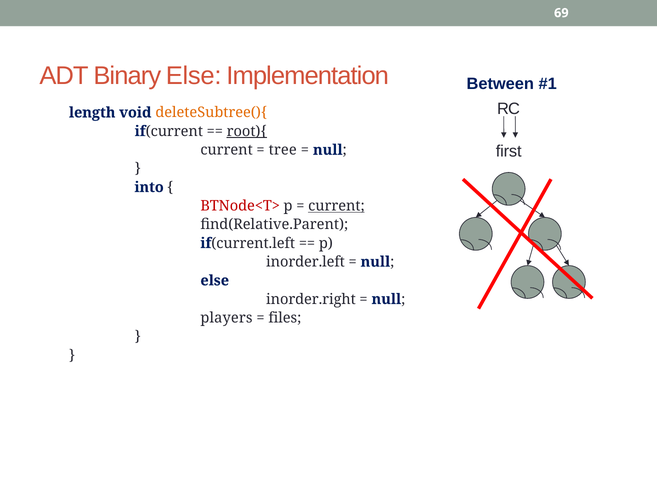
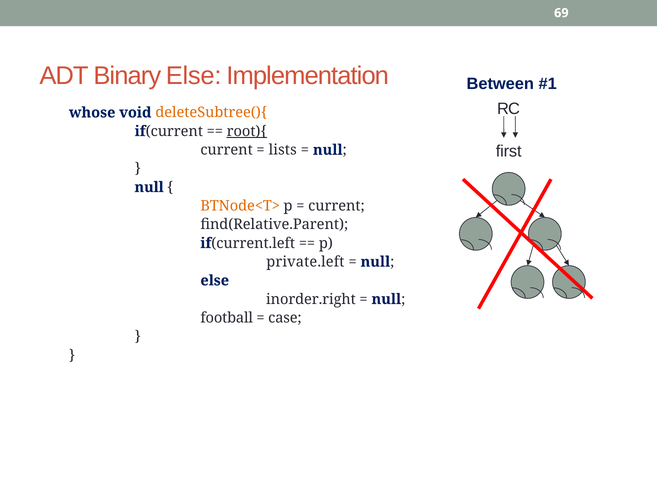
length: length -> whose (92, 113)
tree: tree -> lists (283, 150)
into: into -> null (149, 187)
BTNode<T> colour: red -> orange (240, 206)
current underline: present -> none (336, 206)
inorder.left: inorder.left -> private.left (305, 262)
players: players -> football (227, 318)
files: files -> case (285, 318)
